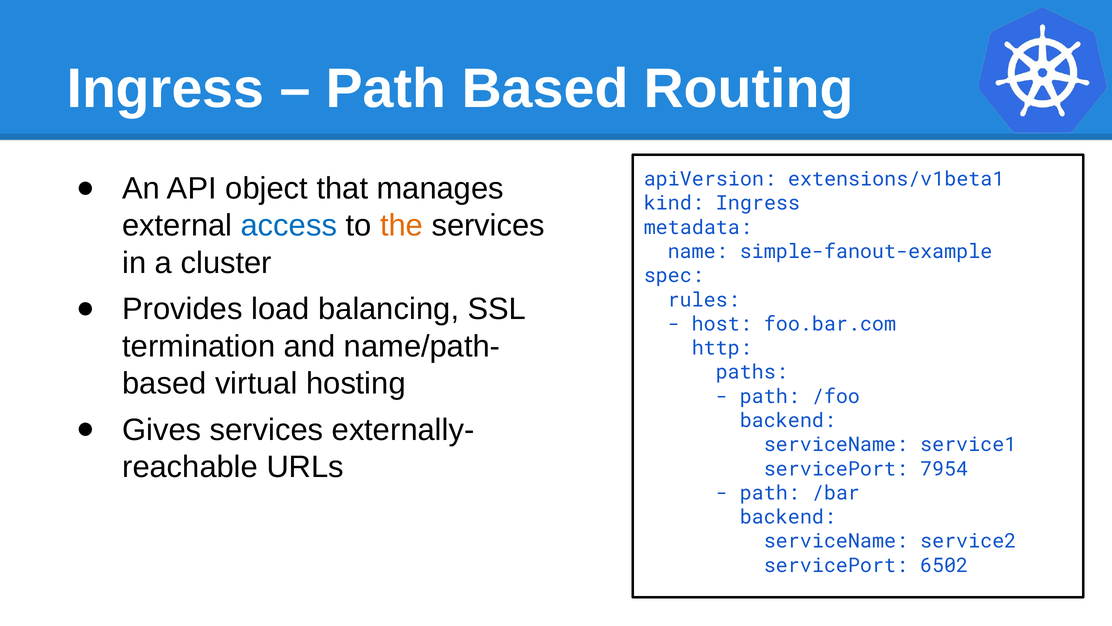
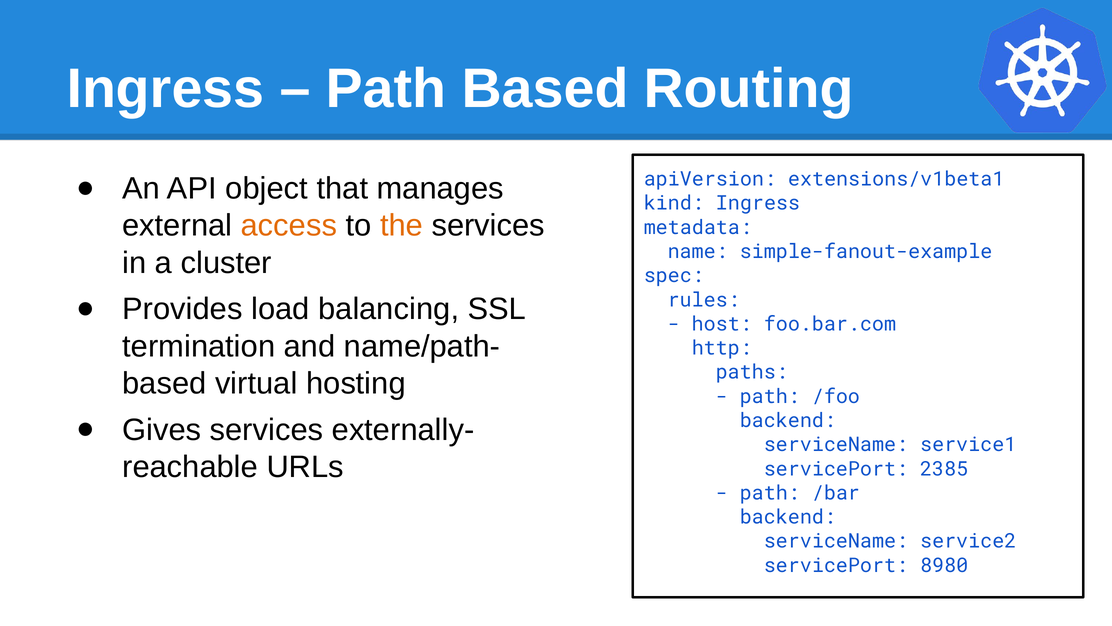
access colour: blue -> orange (289, 226)
7954: 7954 -> 2385 (944, 469)
6502: 6502 -> 8980 (944, 565)
